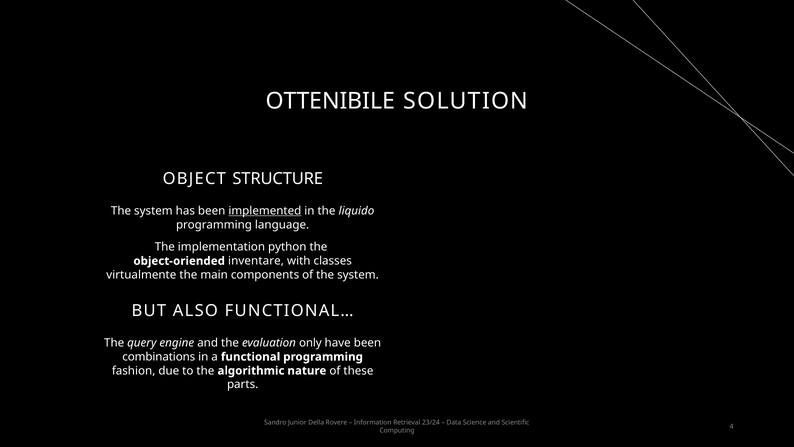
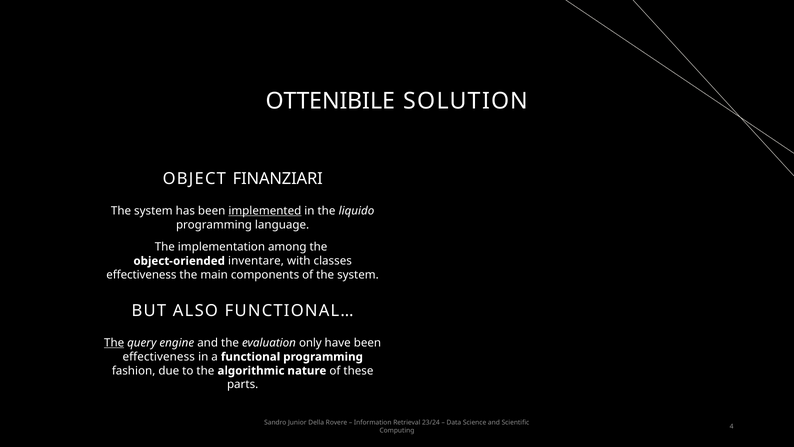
STRUCTURE: STRUCTURE -> FINANZIARI (278, 179)
python: python -> among (287, 247)
virtualmente: virtualmente -> effectiveness (141, 275)
The underline: none -> present (114, 343)
combinations: combinations -> effectiveness (159, 356)
